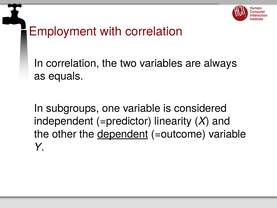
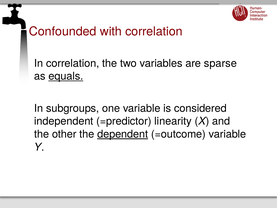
Employment: Employment -> Confounded (63, 31)
always: always -> sparse (220, 63)
equals underline: none -> present (66, 76)
